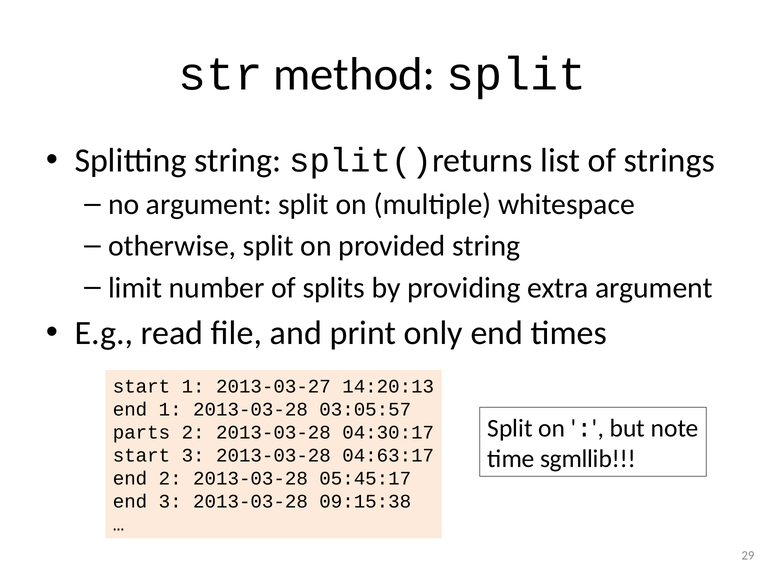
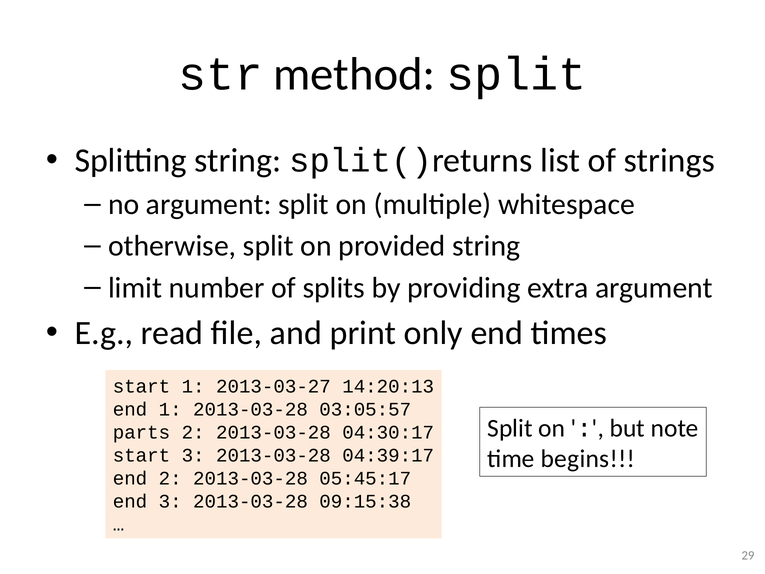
04:63:17: 04:63:17 -> 04:39:17 (388, 455)
sgmllib: sgmllib -> begins (588, 459)
